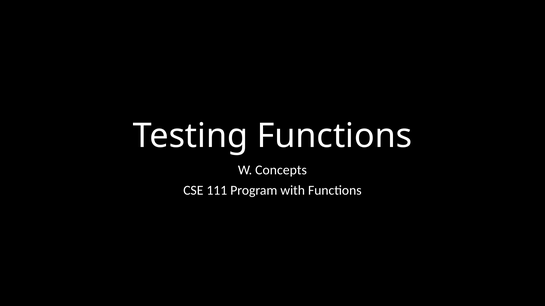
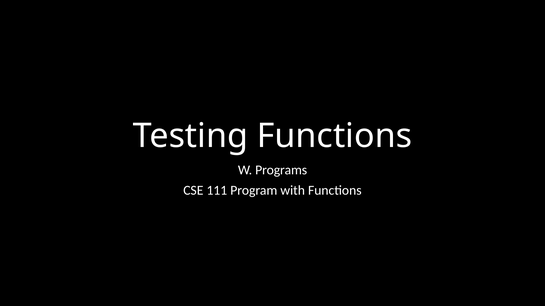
Concepts: Concepts -> Programs (281, 170)
